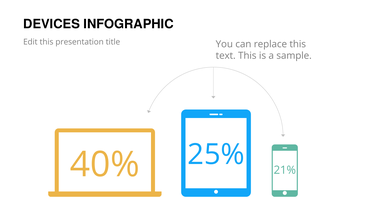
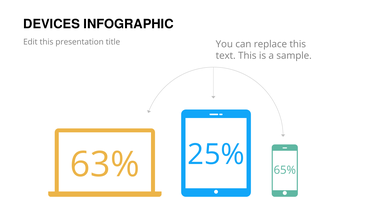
40%: 40% -> 63% (105, 165)
21%: 21% -> 65% (285, 170)
